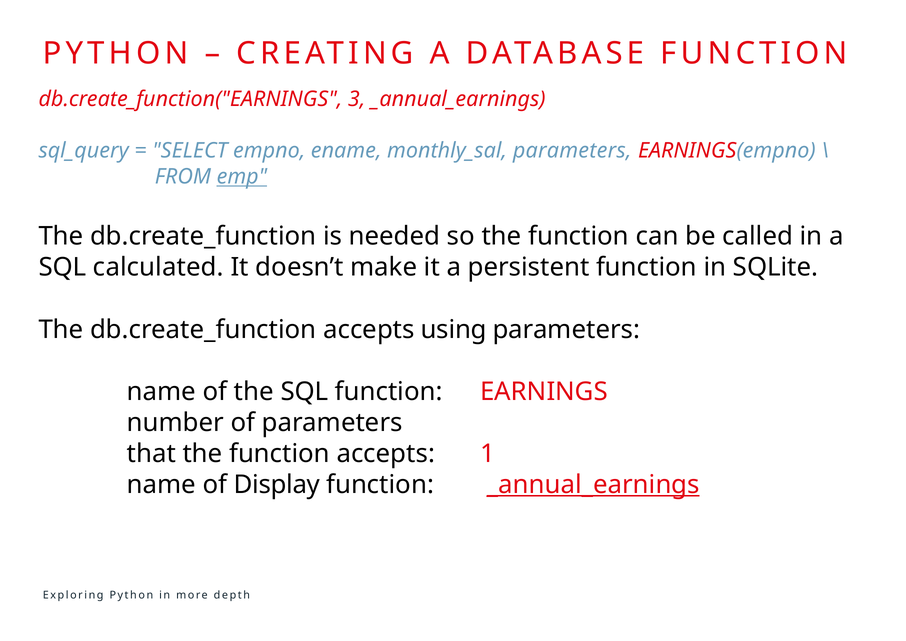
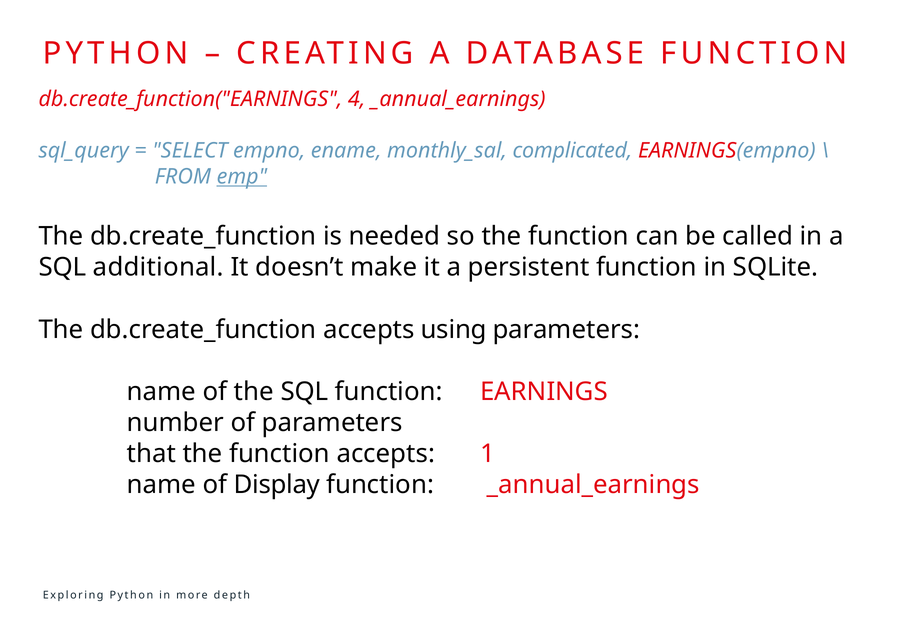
3: 3 -> 4 (357, 99)
monthly_sal parameters: parameters -> complicated (572, 151)
calculated: calculated -> additional (158, 267)
_annual_earnings underline: present -> none (593, 484)
